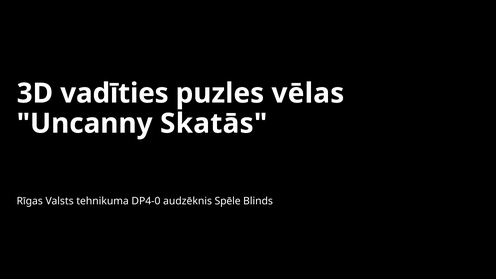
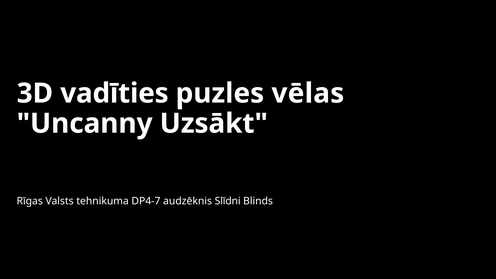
Skatās: Skatās -> Uzsākt (214, 123)
DP4-0: DP4-0 -> DP4-7 (146, 201)
Spēle: Spēle -> Slīdni (228, 201)
